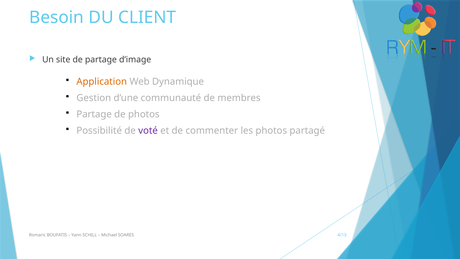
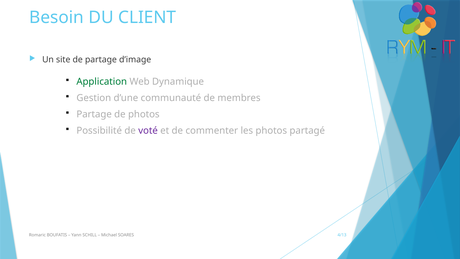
Application colour: orange -> green (102, 82)
